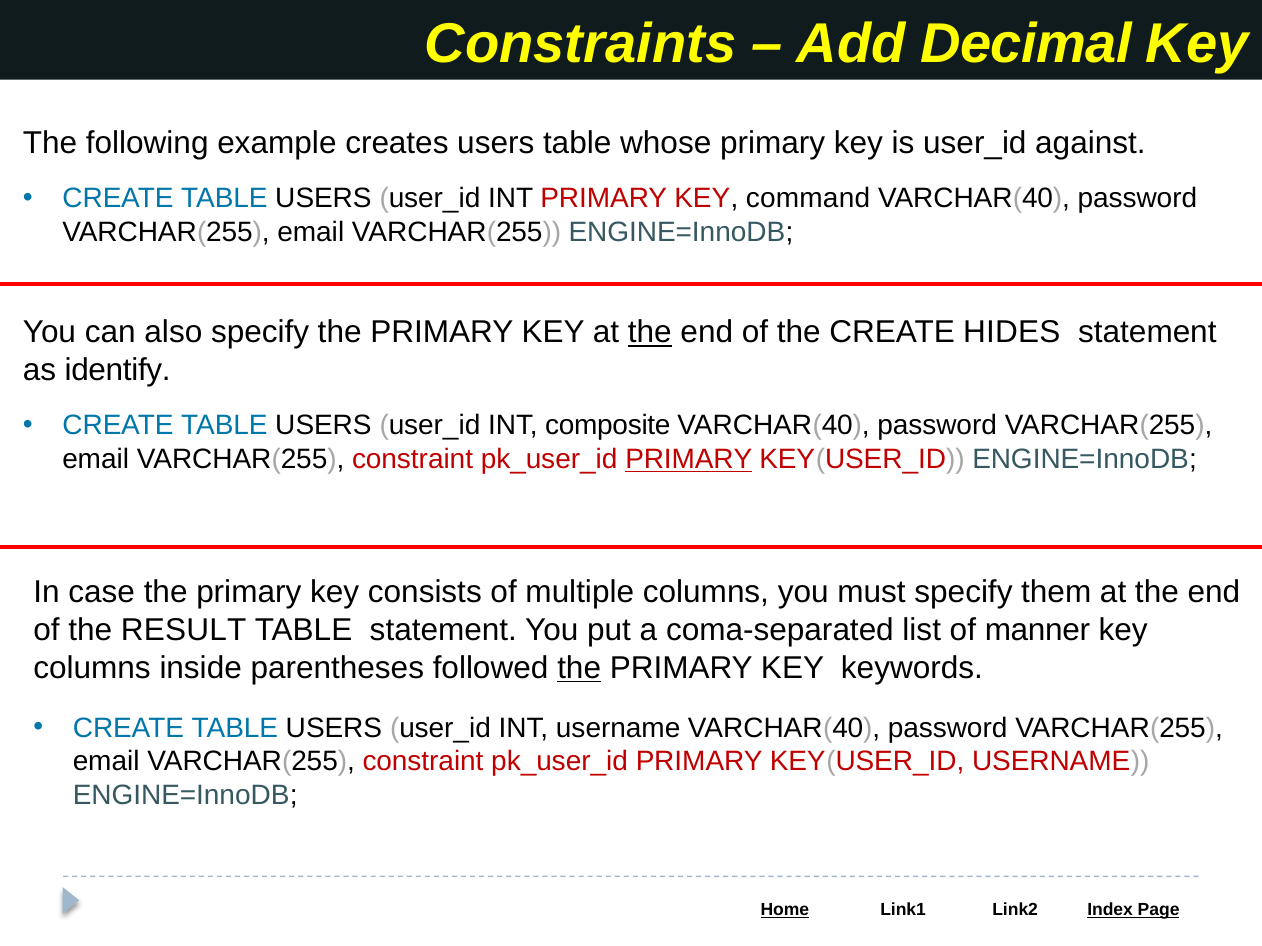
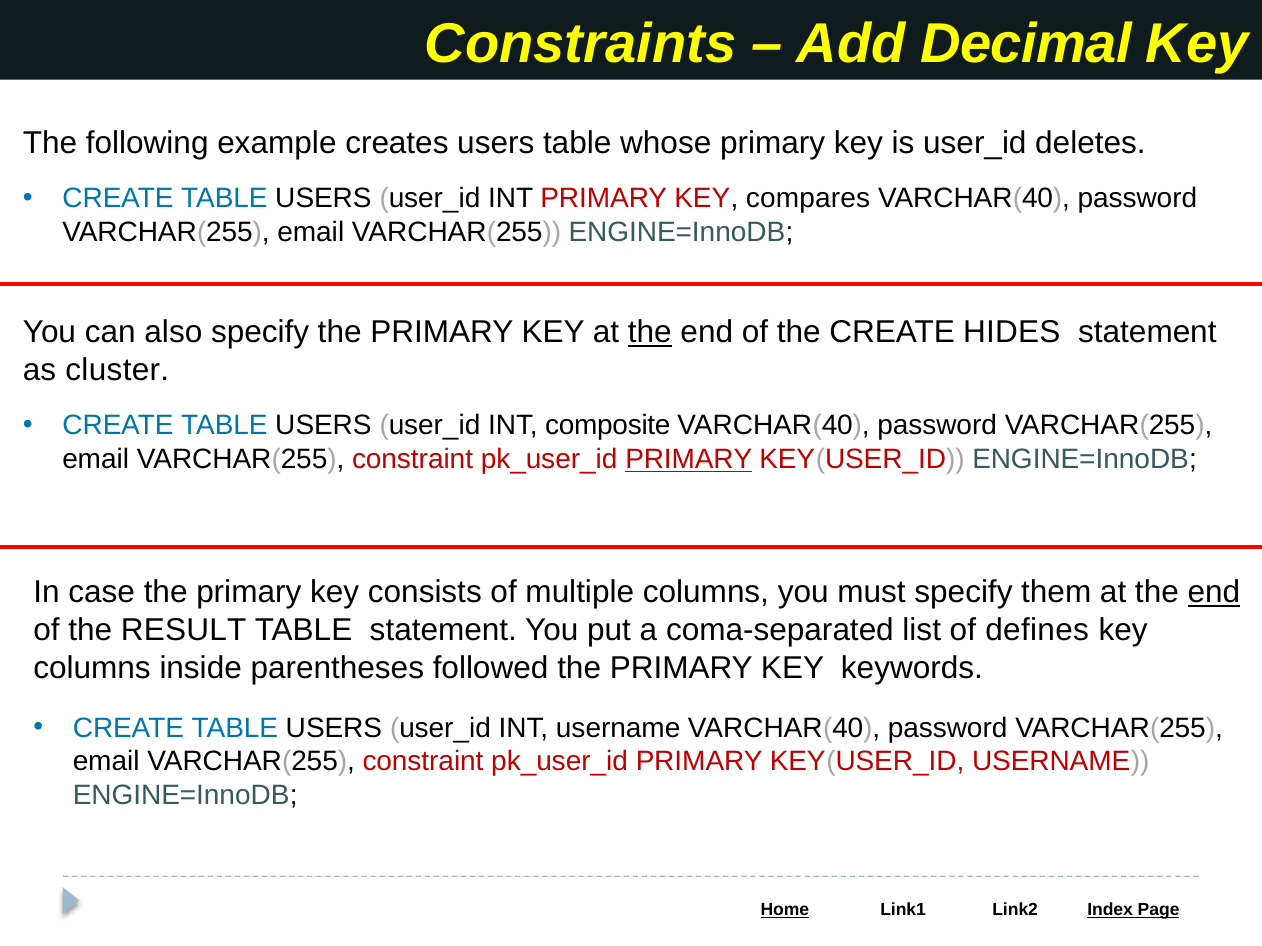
against: against -> deletes (1090, 143)
command: command -> compares (808, 199)
identify: identify -> cluster (117, 370)
end underline: none -> present (1214, 593)
manner: manner -> defines (1037, 630)
the underline: present -> none (579, 668)
